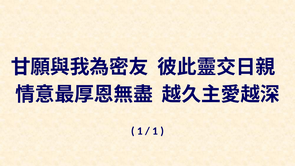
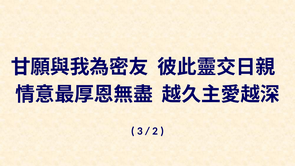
1: 1 -> 3 (140, 131)
1: 1 -> 2 (155, 131)
